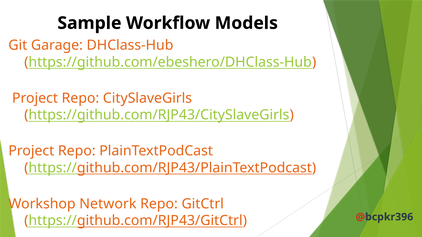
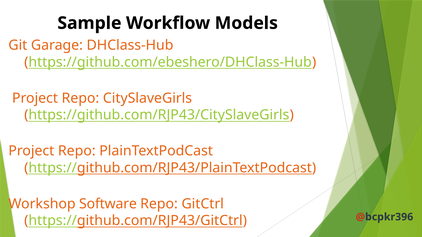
Network: Network -> Software (108, 204)
